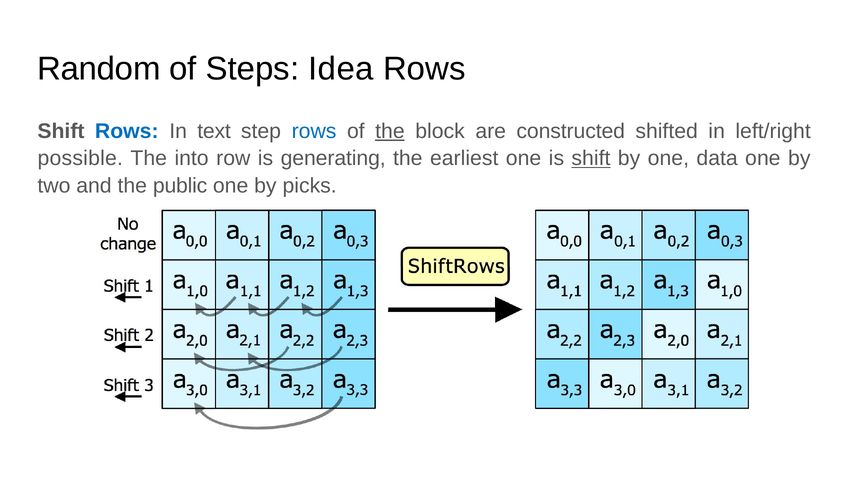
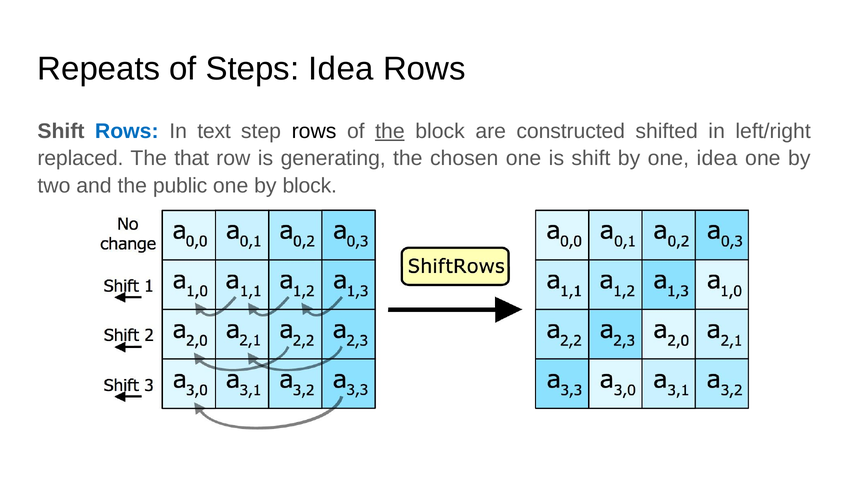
Random: Random -> Repeats (99, 69)
rows colour: blue -> black (314, 131)
possible: possible -> replaced (80, 159)
into: into -> that (192, 159)
earliest: earliest -> chosen (464, 159)
shift underline: present -> none (591, 159)
one data: data -> idea (717, 159)
by picks: picks -> block (310, 186)
